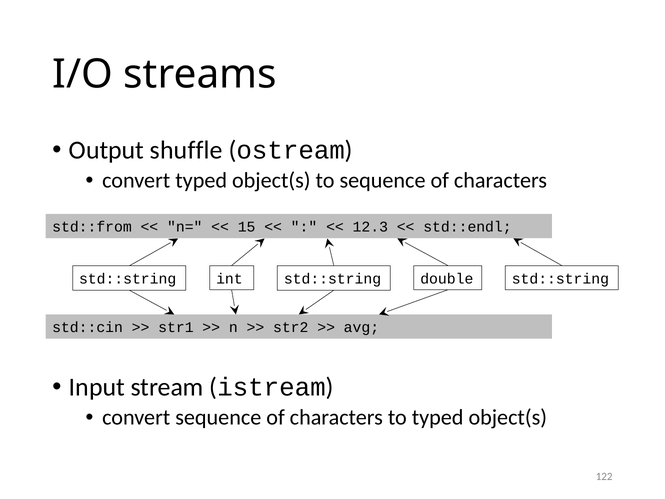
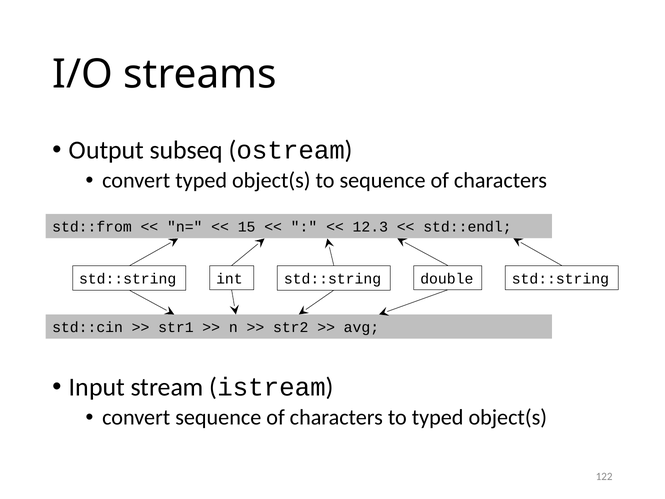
shuffle: shuffle -> subseq (186, 150)
